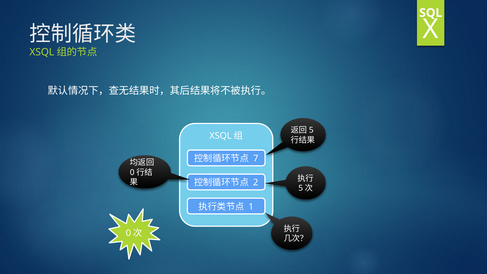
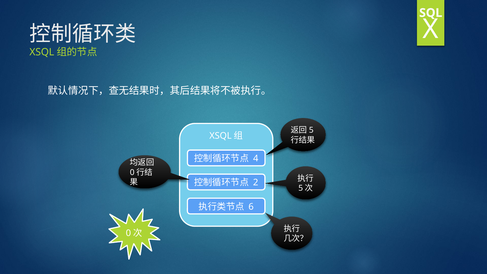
7: 7 -> 4 (256, 159)
1: 1 -> 6 (251, 207)
